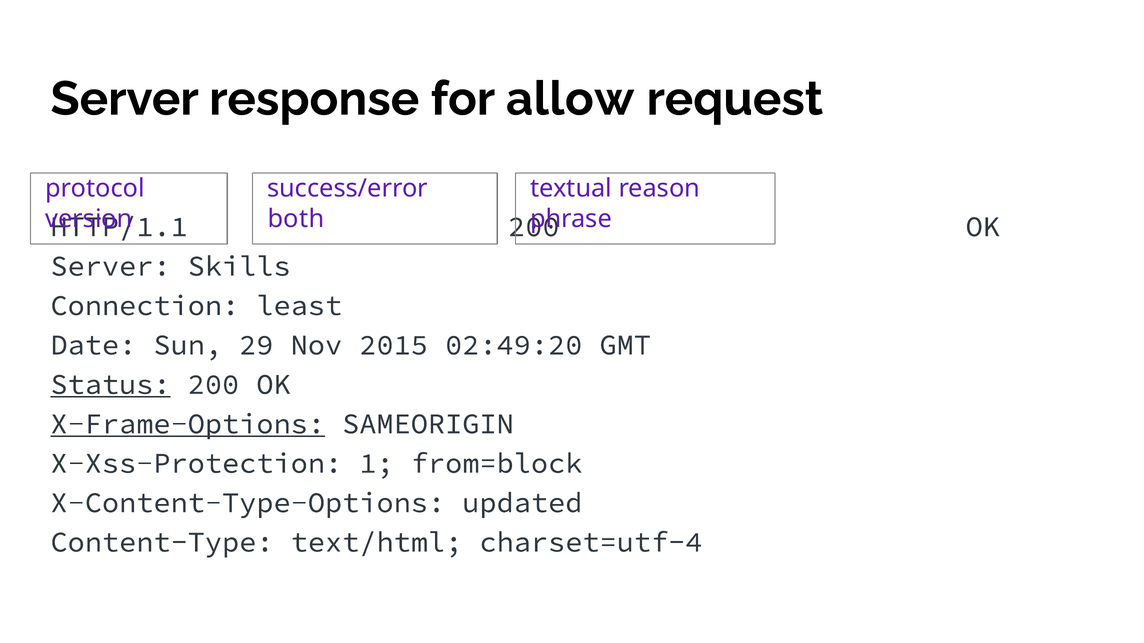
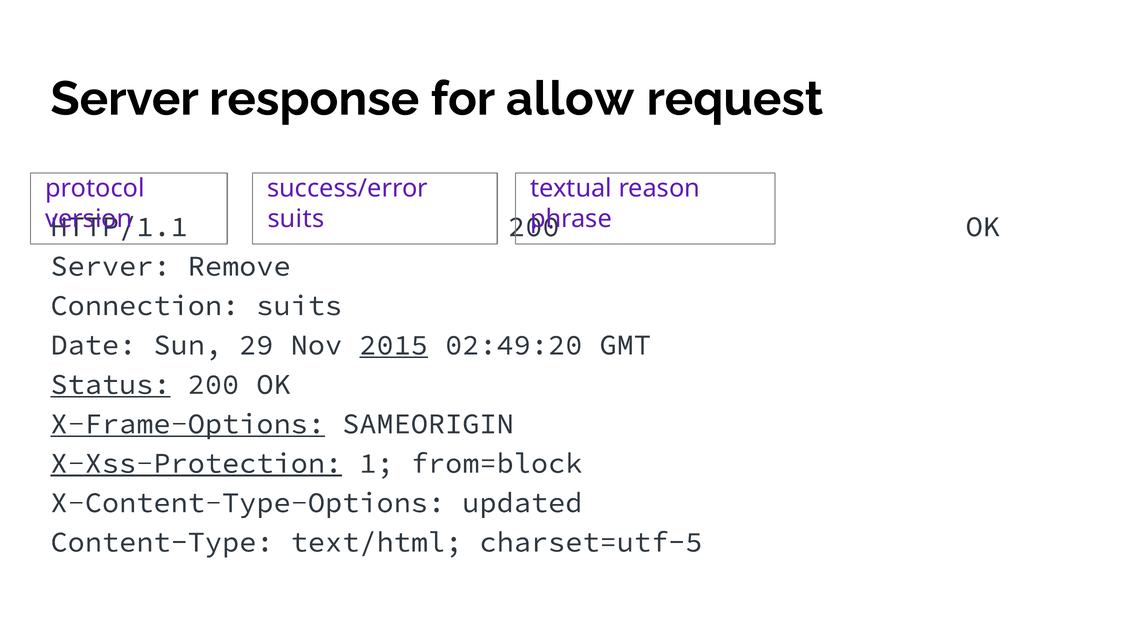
both: both -> suits (296, 219)
Skills: Skills -> Remove (239, 266)
Connection least: least -> suits (299, 306)
2015 underline: none -> present (394, 345)
X-Xss-Protection underline: none -> present (196, 464)
charset=utf-4: charset=utf-4 -> charset=utf-5 (591, 543)
